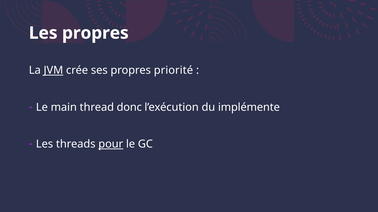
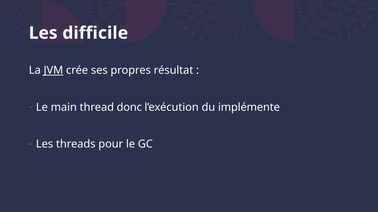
Les propres: propres -> difficile (95, 33)
priorité: priorité -> résultat (174, 71)
pour underline: present -> none (111, 145)
